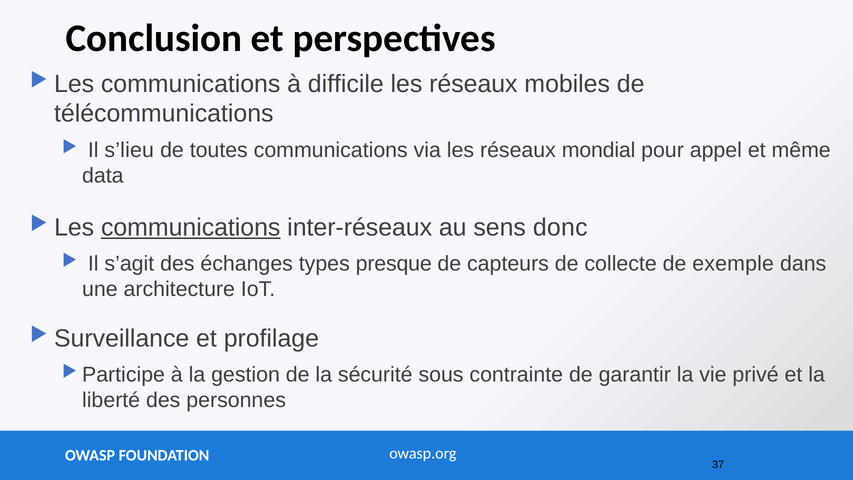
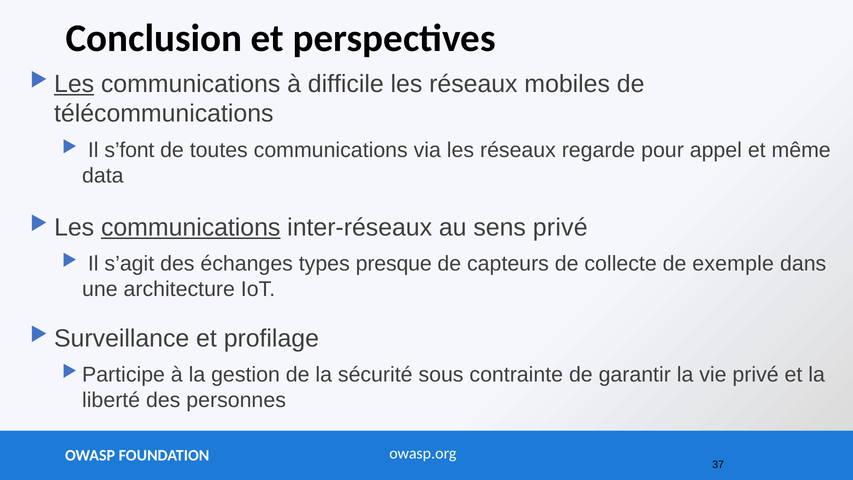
Les underline: none -> present (74, 84)
s’lieu: s’lieu -> s’font (129, 150)
mondial: mondial -> regarde (598, 150)
sens donc: donc -> privé (560, 227)
